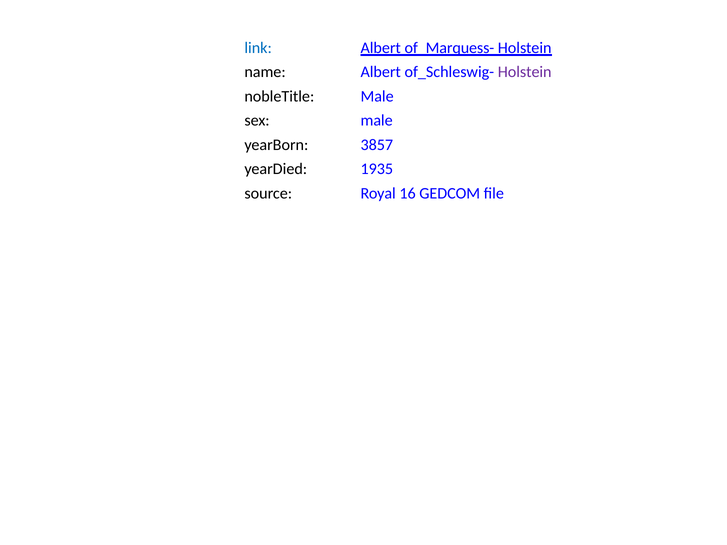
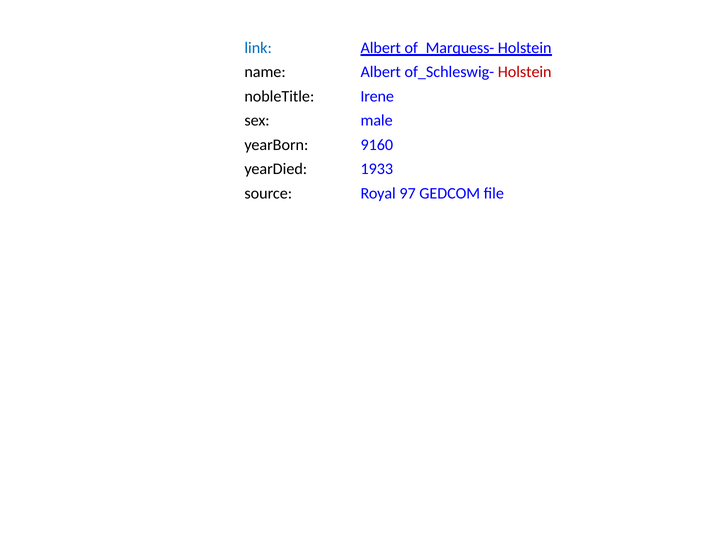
Holstein colour: purple -> red (525, 72)
nobleTitle Male: Male -> Irene (377, 96)
3857: 3857 -> 9160 (377, 145)
1935: 1935 -> 1933 (377, 169)
16: 16 -> 97 (408, 193)
